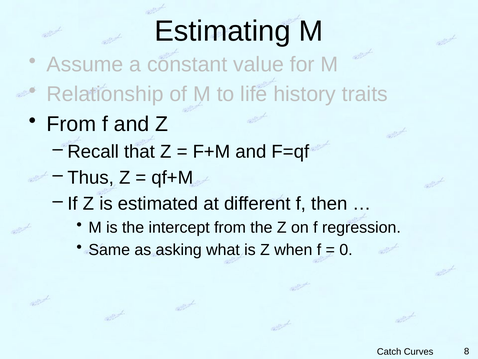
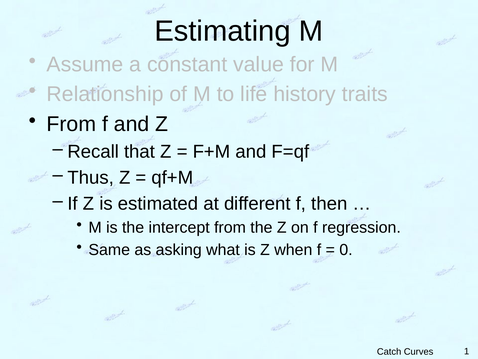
8: 8 -> 1 (467, 351)
